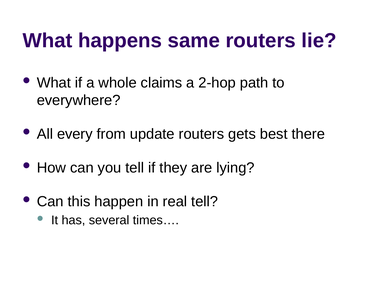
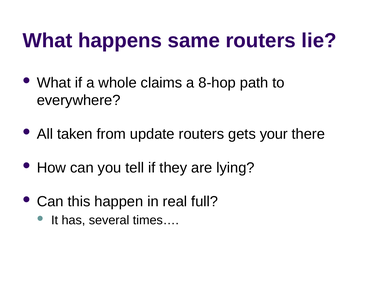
2-hop: 2-hop -> 8-hop (217, 83)
every: every -> taken (75, 134)
best: best -> your (274, 134)
real tell: tell -> full (205, 201)
